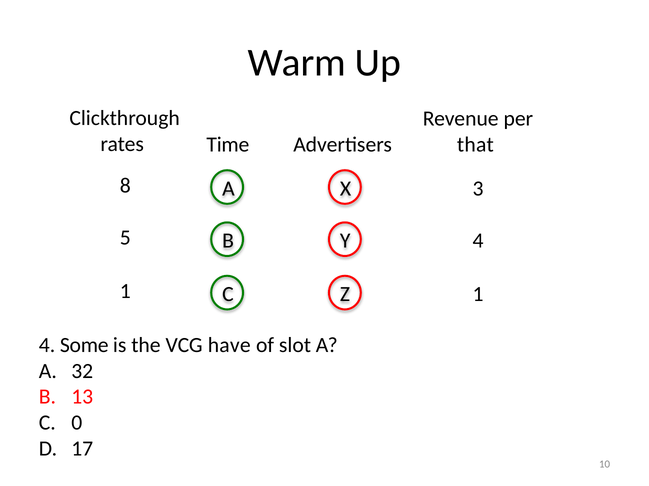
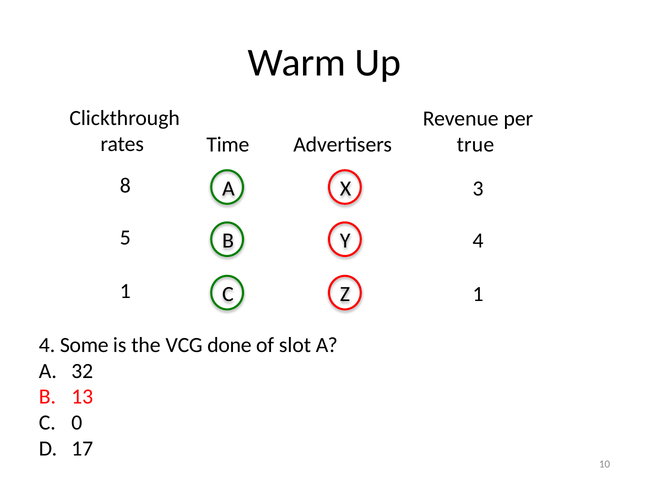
that: that -> true (475, 145)
have: have -> done (229, 346)
